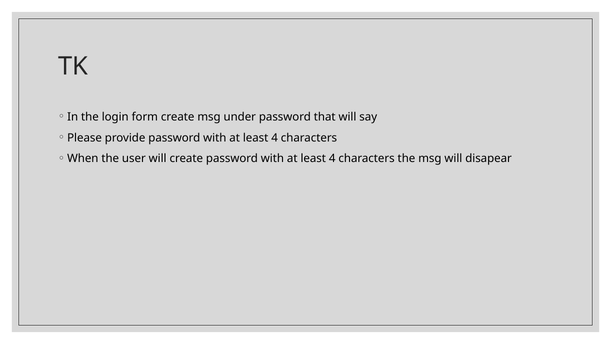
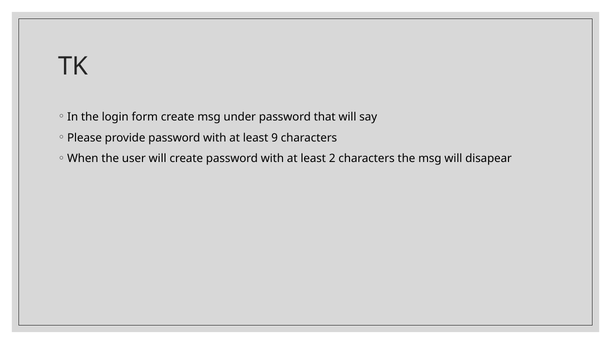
4: 4 -> 9 (275, 138)
4: 4 -> 2 (332, 158)
